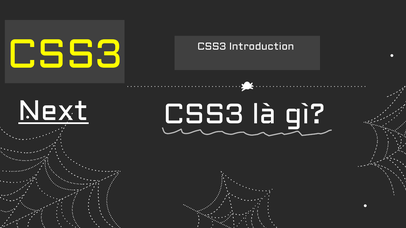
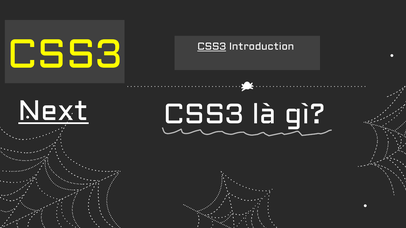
CSS3 underline: none -> present (212, 47)
